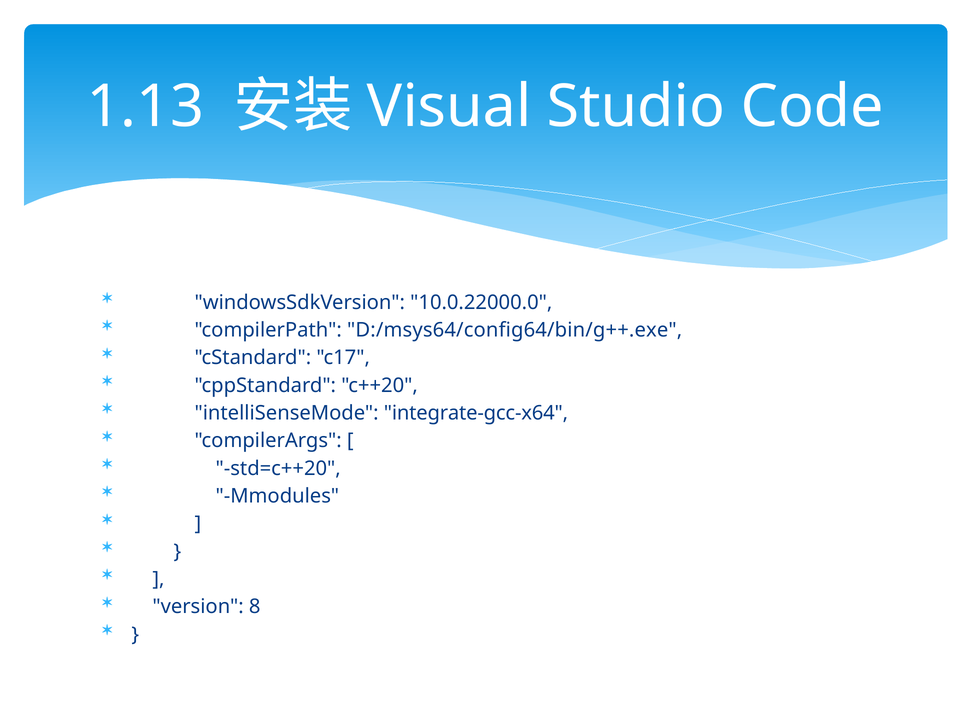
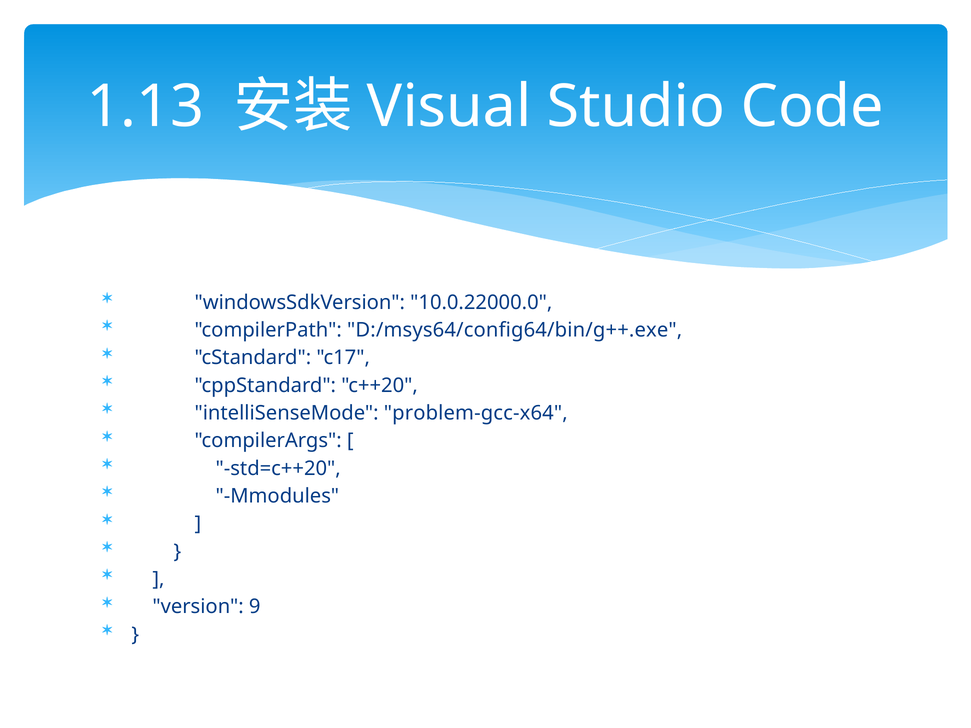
integrate-gcc-x64: integrate-gcc-x64 -> problem-gcc-x64 (476, 413)
8: 8 -> 9 (255, 607)
